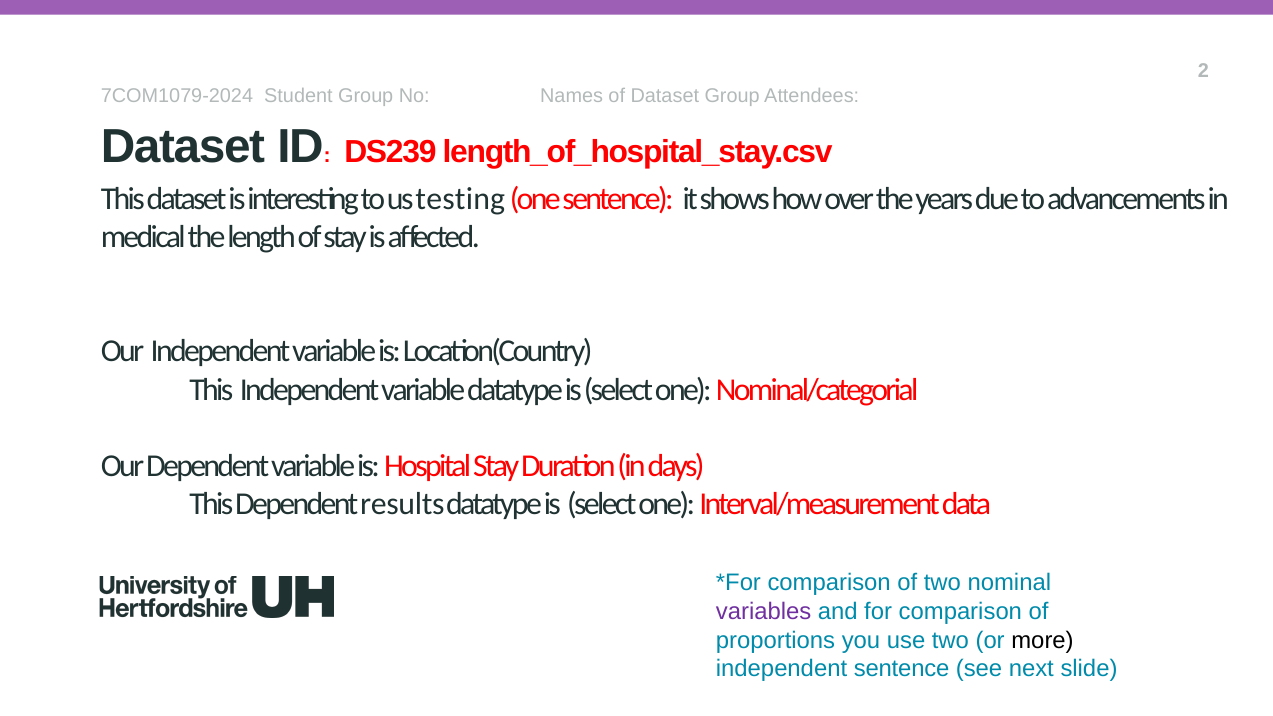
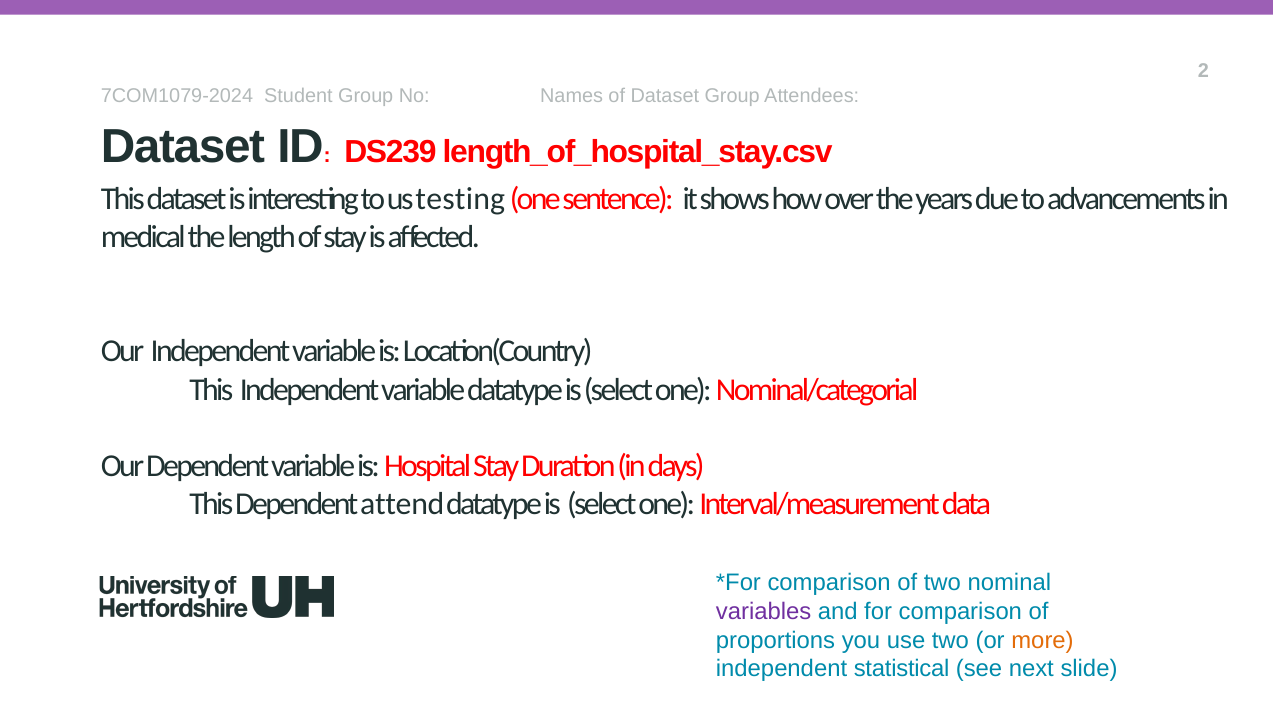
results: results -> attend (402, 504)
more colour: black -> orange (1043, 640)
independent sentence: sentence -> statistical (902, 669)
